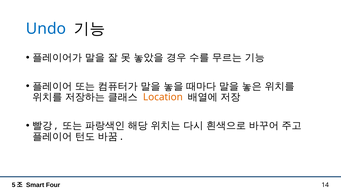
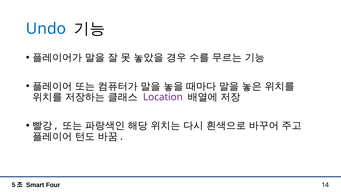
Location colour: orange -> purple (163, 97)
